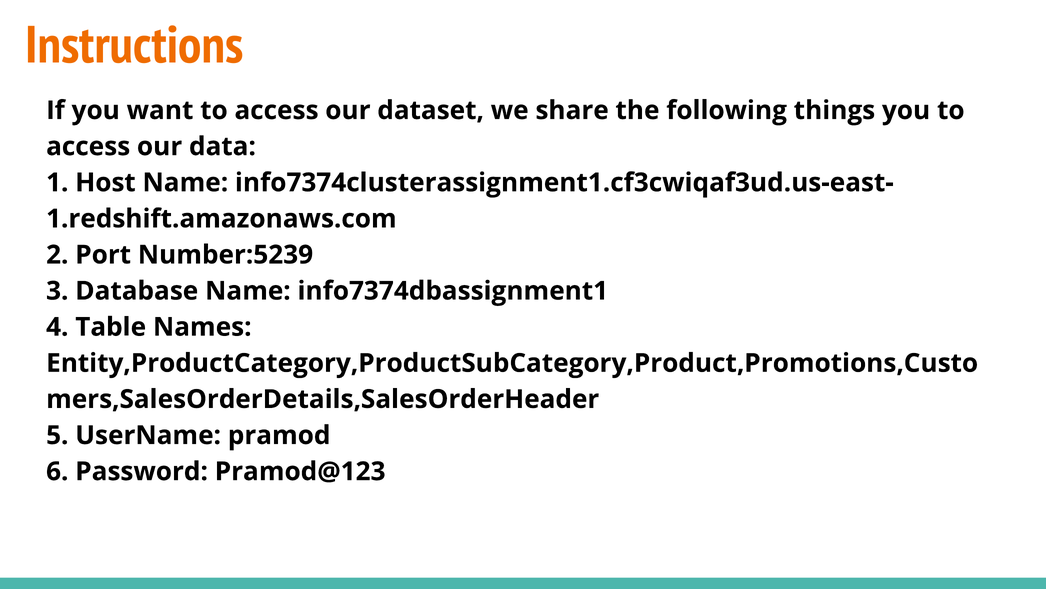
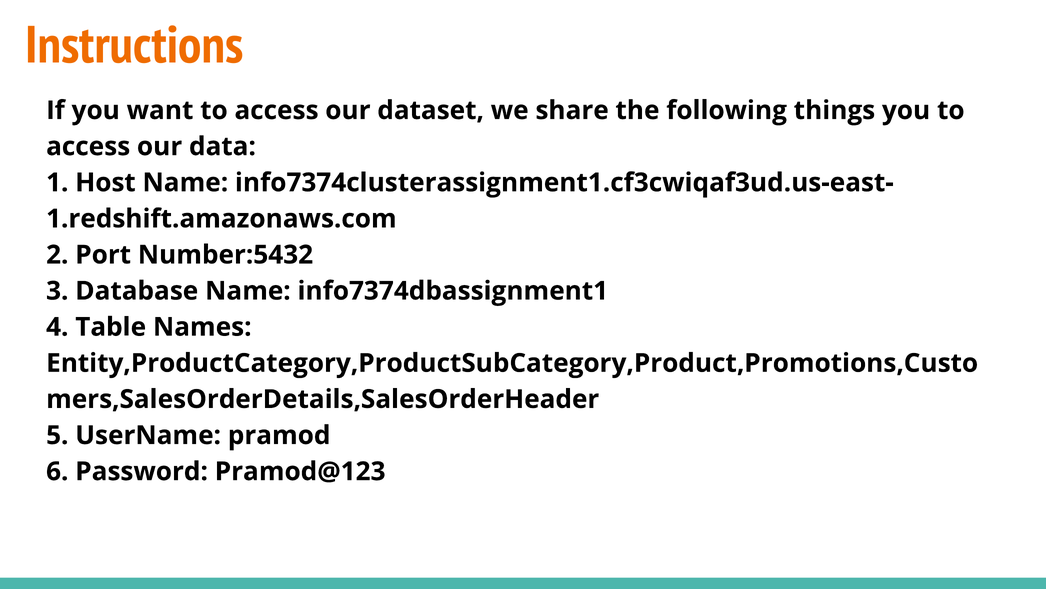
Number:5239: Number:5239 -> Number:5432 (225, 255)
